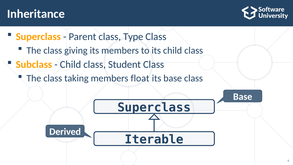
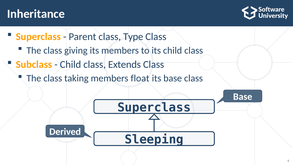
Student: Student -> Extends (124, 64)
Iterable: Iterable -> Sleeping (154, 139)
